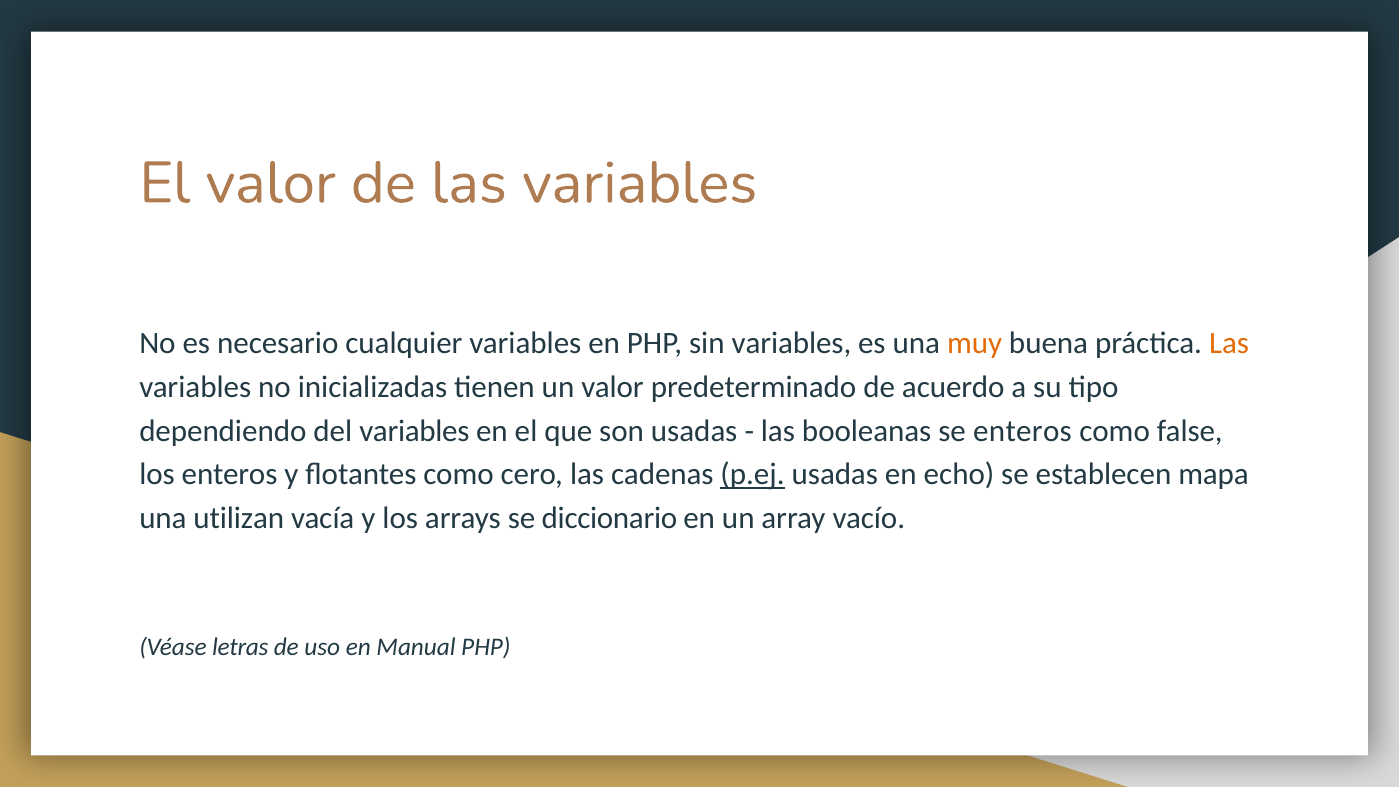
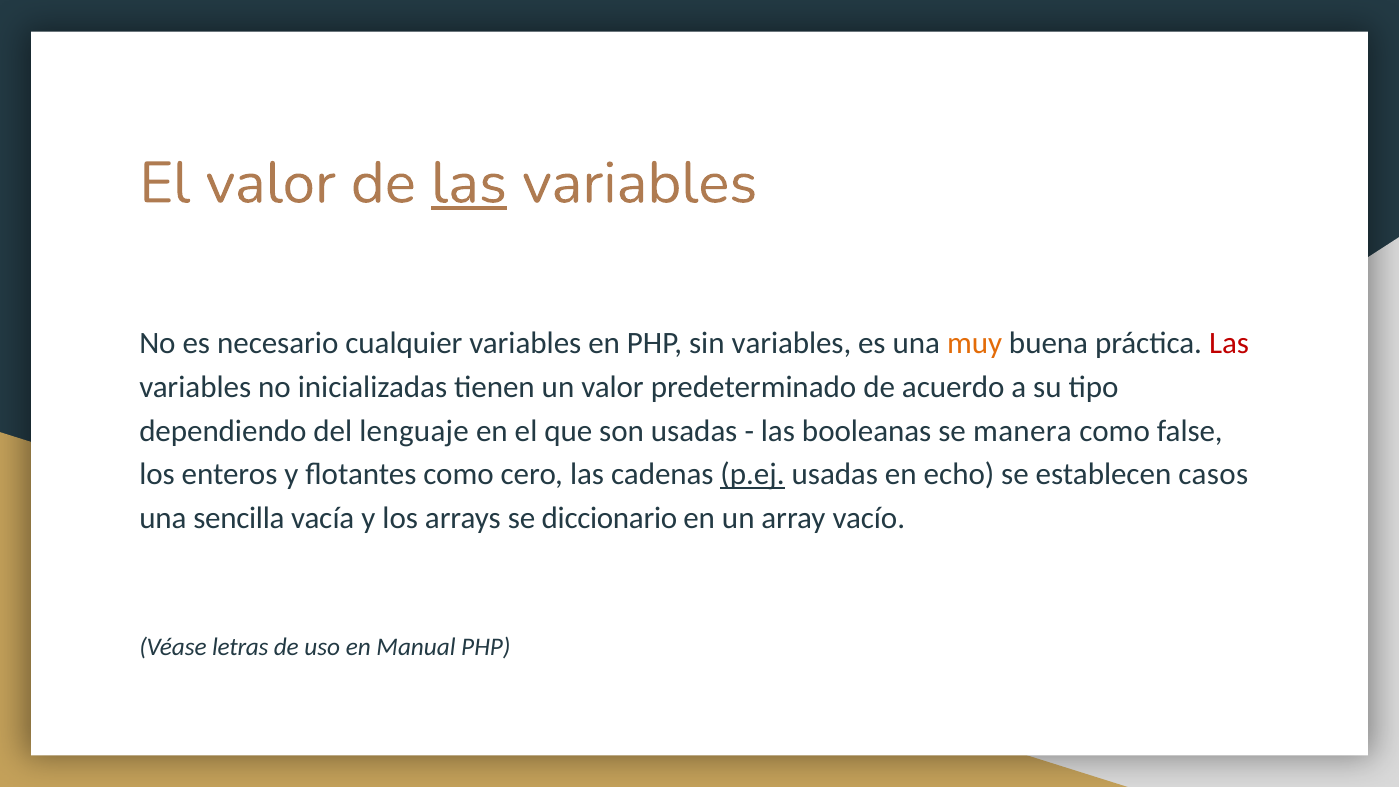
las underline: none -> present (469, 183)
Las colour: orange -> red (1229, 344)
del variables: variables -> lenguaje (414, 431)
se enteros: enteros -> manera (1023, 431)
mapa: mapa -> casos (1213, 475)
utilizan: utilizan -> sencilla (239, 518)
